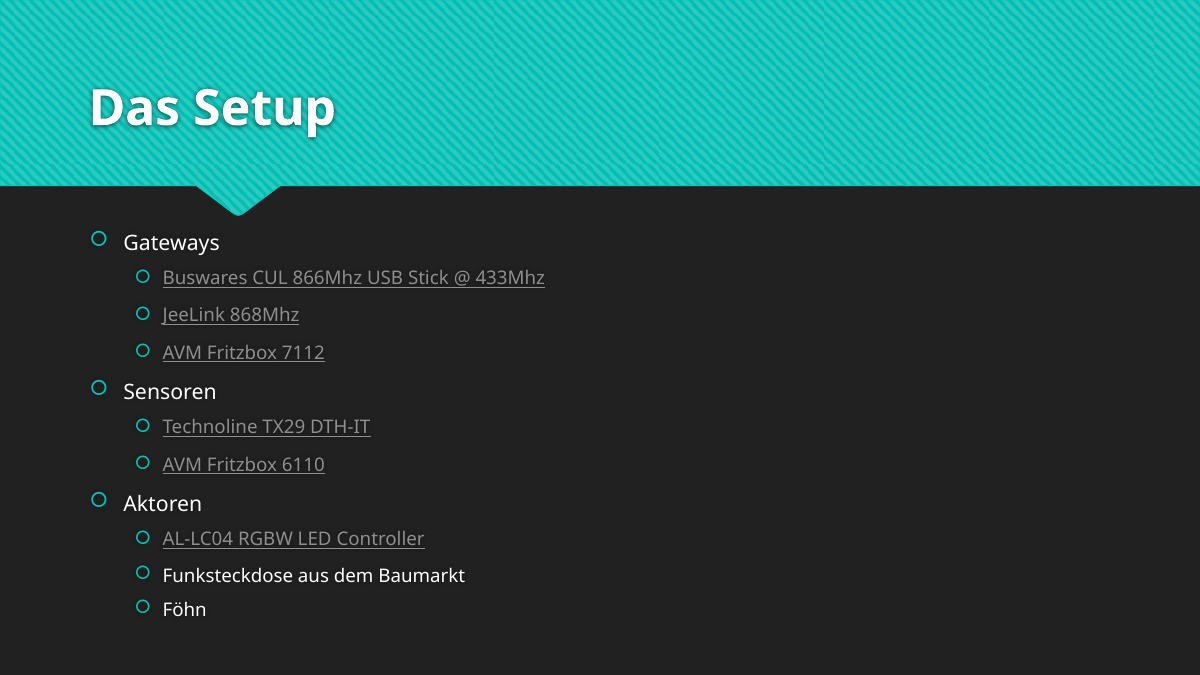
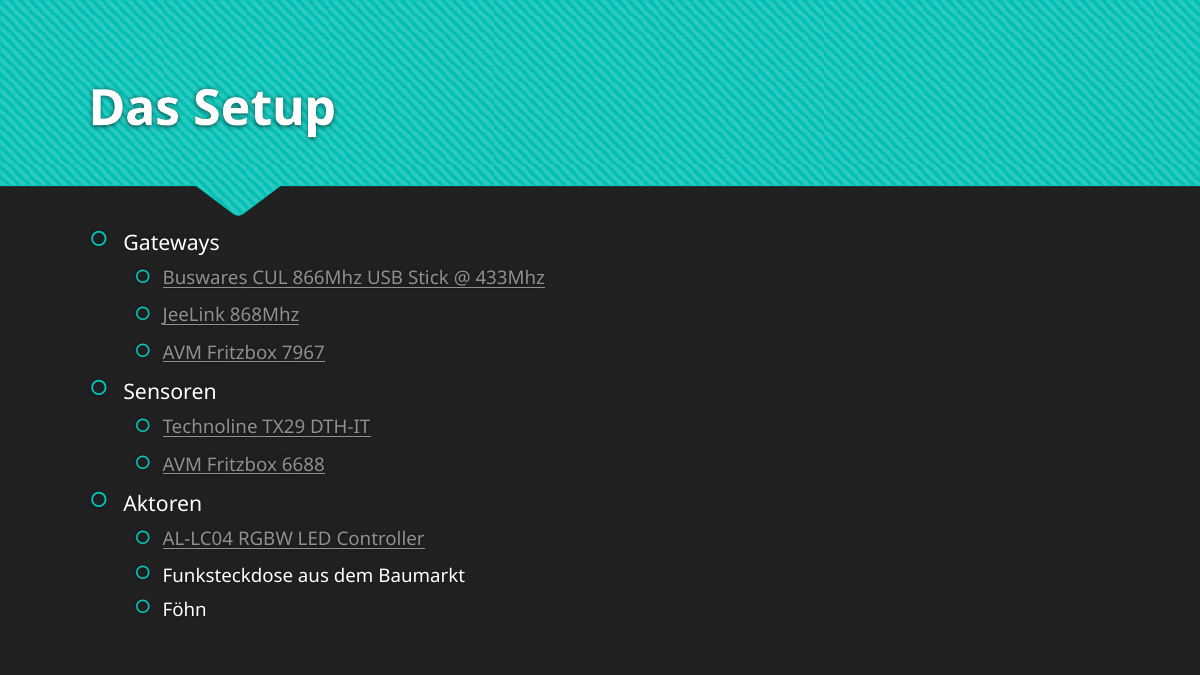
7112: 7112 -> 7967 (303, 353)
6110: 6110 -> 6688 (303, 465)
